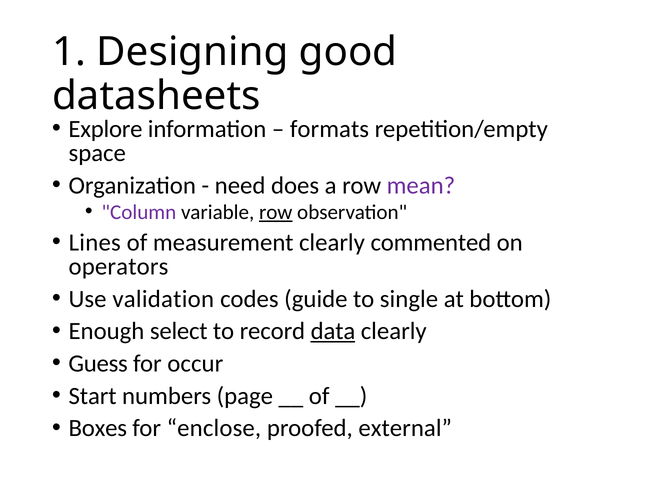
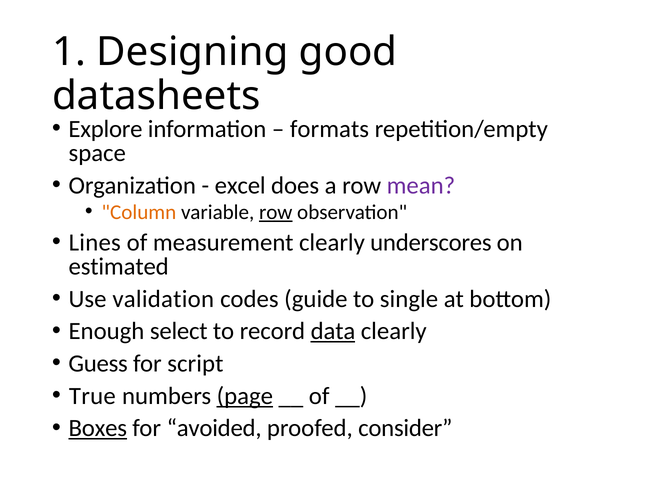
need: need -> excel (240, 186)
Column colour: purple -> orange (139, 212)
commented: commented -> underscores (431, 243)
operators: operators -> estimated (119, 267)
occur: occur -> script (195, 364)
Start: Start -> True (92, 397)
page underline: none -> present (245, 397)
Boxes underline: none -> present (98, 429)
enclose: enclose -> avoided (214, 429)
external: external -> consider (405, 429)
